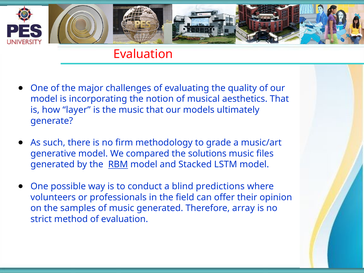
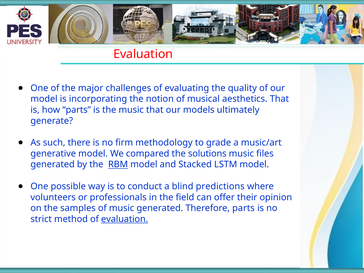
how layer: layer -> parts (77, 110)
Therefore array: array -> parts (243, 208)
evaluation underline: none -> present (125, 219)
